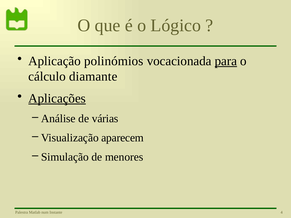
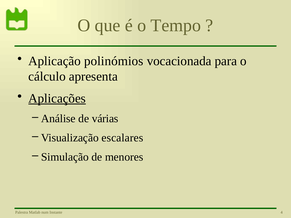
Lógico: Lógico -> Tempo (176, 25)
para underline: present -> none (226, 61)
diamante: diamante -> apresenta (93, 77)
aparecem: aparecem -> escalares (122, 138)
